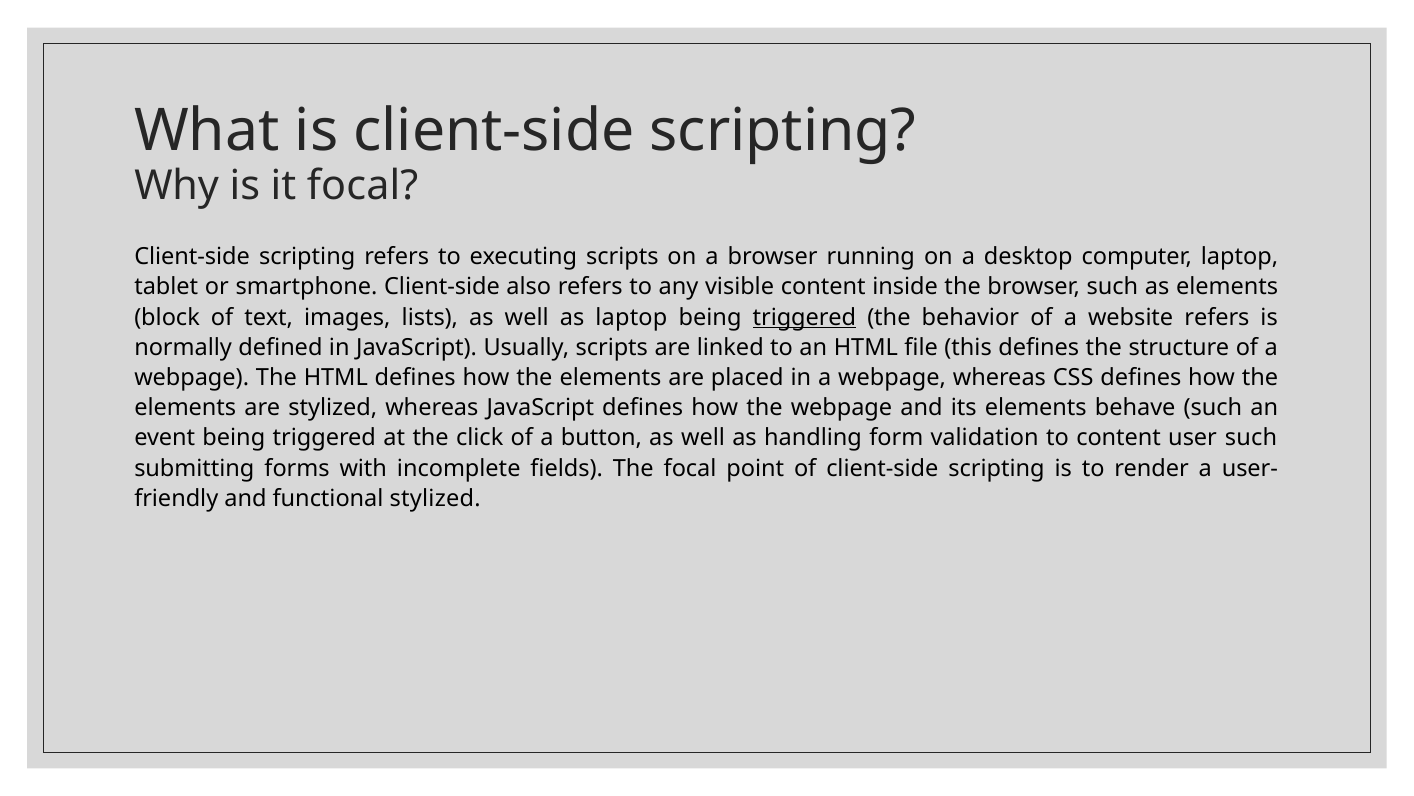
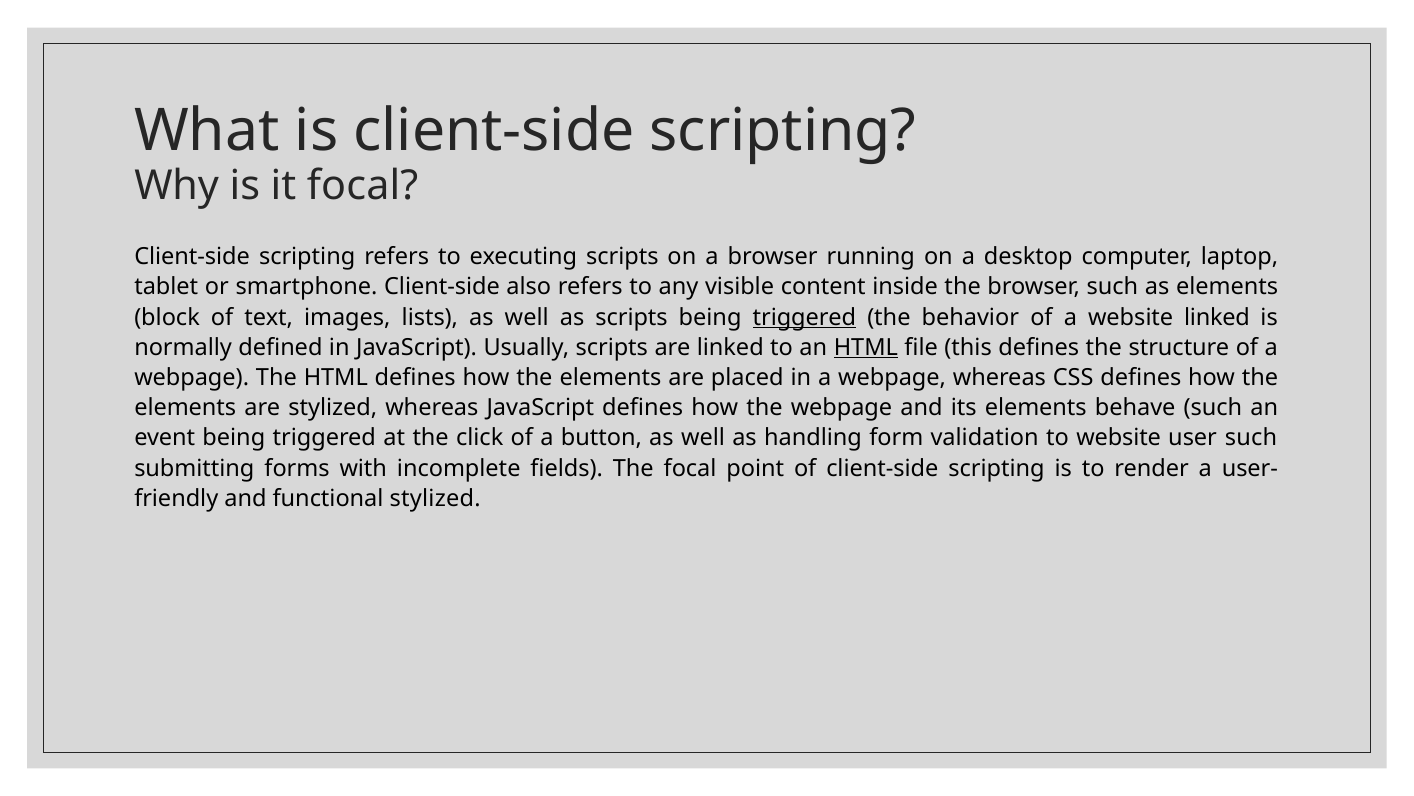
as laptop: laptop -> scripts (632, 317)
website refers: refers -> linked (1217, 317)
HTML underline: none -> present (866, 347)
to content: content -> website (1119, 438)
